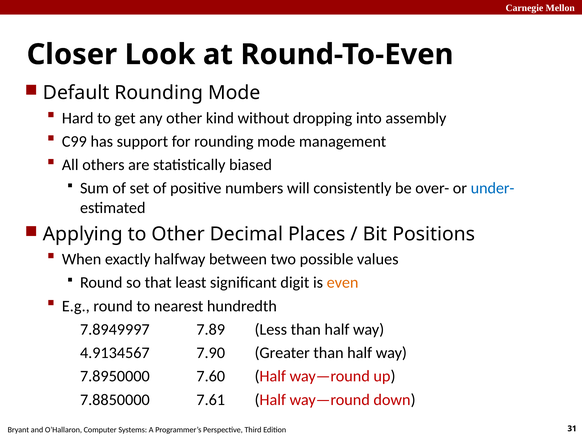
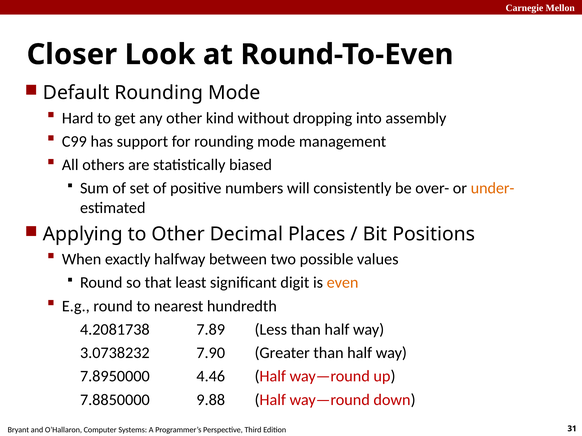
under- colour: blue -> orange (493, 189)
7.8949997: 7.8949997 -> 4.2081738 (115, 330)
4.9134567: 4.9134567 -> 3.0738232 (115, 353)
7.60: 7.60 -> 4.46 (211, 377)
7.61: 7.61 -> 9.88 (211, 400)
